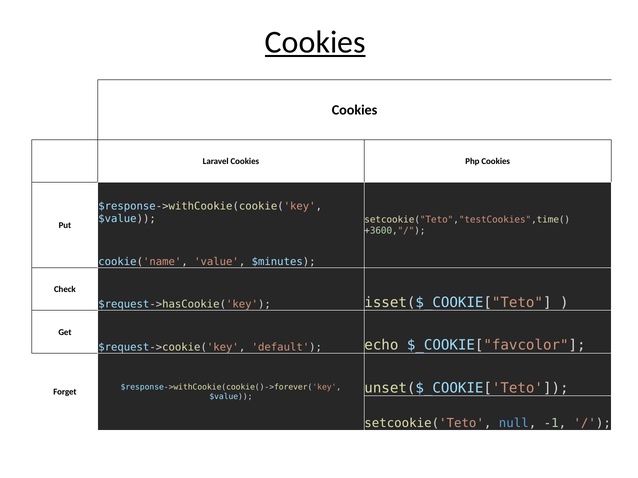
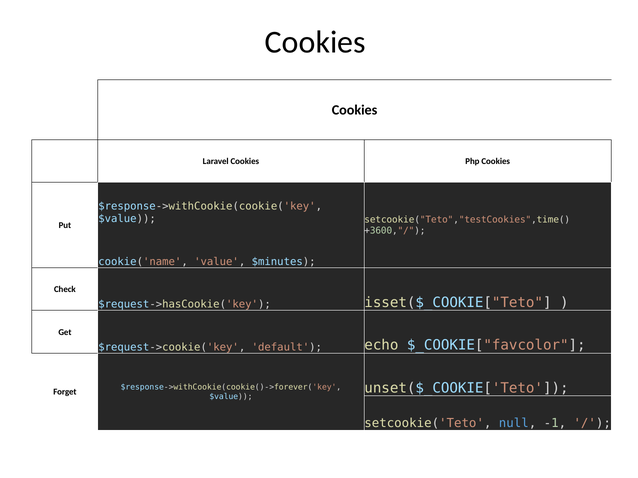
Cookies underline: present -> none (315, 42)
